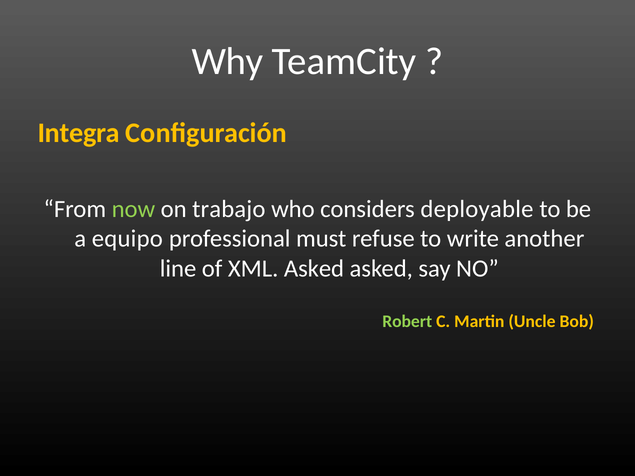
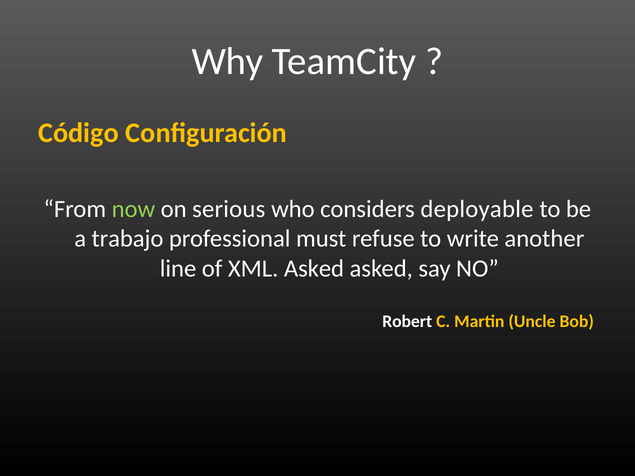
Integra: Integra -> Código (79, 133)
trabajo: trabajo -> serious (229, 209)
equipo: equipo -> trabajo (128, 239)
Robert colour: light green -> white (407, 322)
